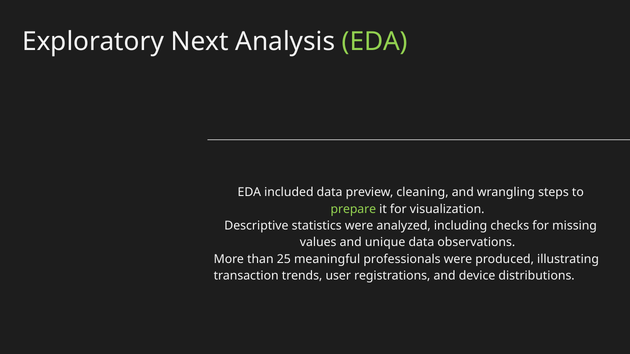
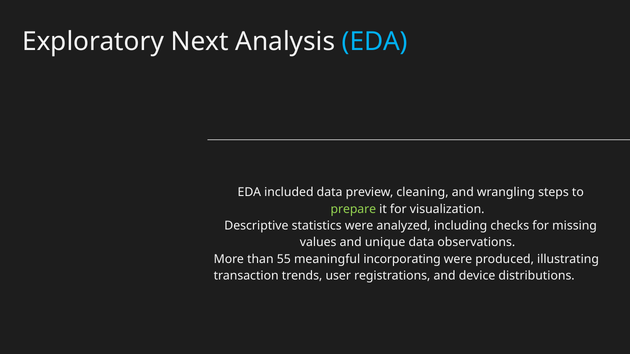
EDA colour: light green -> light blue (375, 41)
25: 25 -> 55 (284, 259)
professionals: professionals -> incorporating (402, 259)
